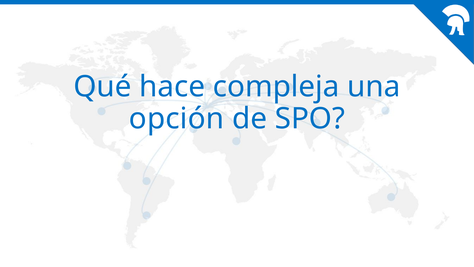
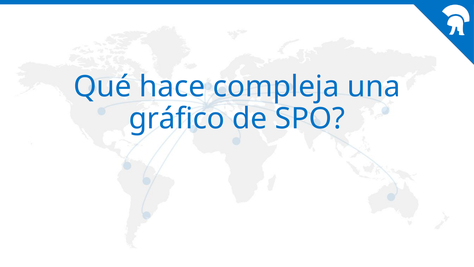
opción: opción -> gráfico (177, 118)
